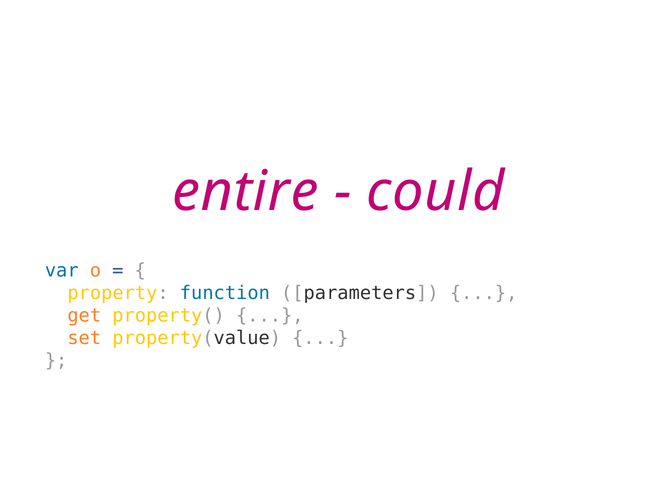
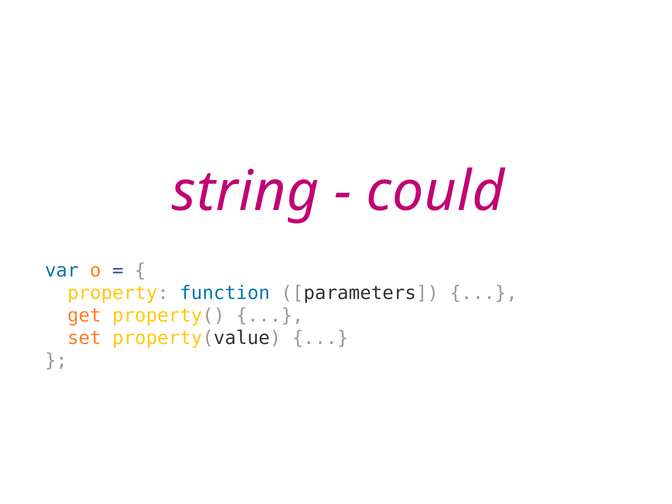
entire: entire -> string (245, 192)
